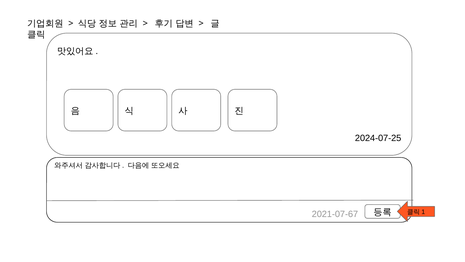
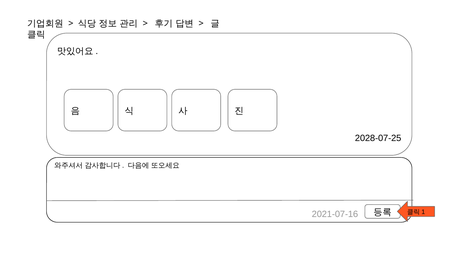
2024-07-25: 2024-07-25 -> 2028-07-25 (378, 138)
2021-07-67: 2021-07-67 -> 2021-07-16 (335, 214)
